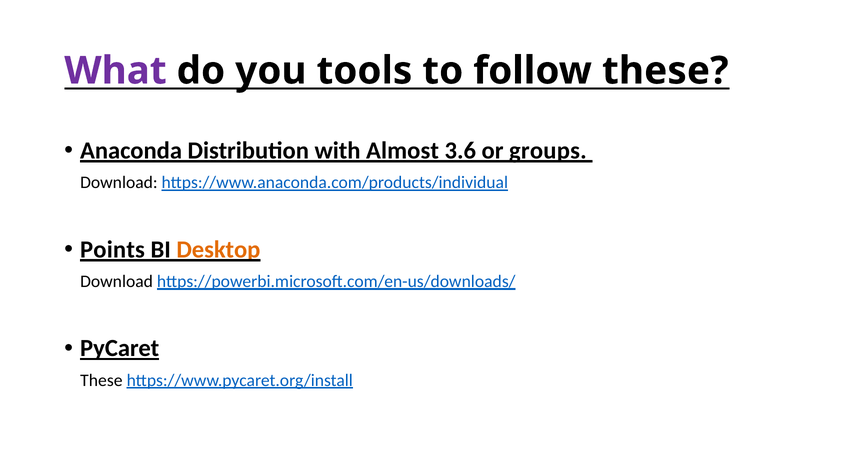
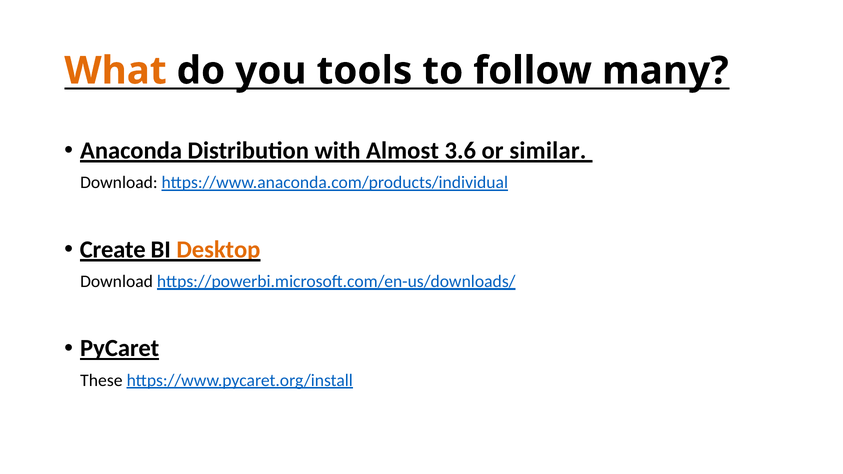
What colour: purple -> orange (115, 71)
follow these: these -> many (665, 71)
groups: groups -> similar (548, 151)
Points: Points -> Create (113, 250)
